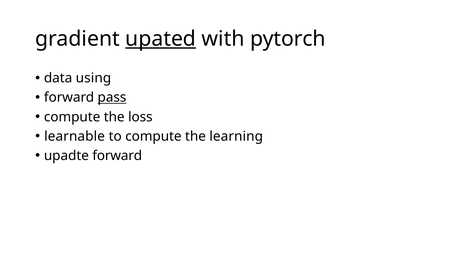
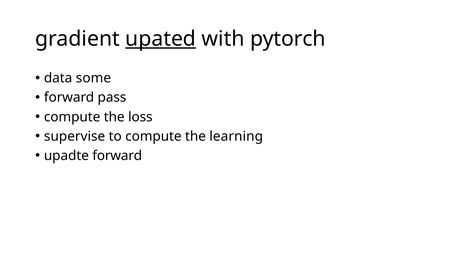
using: using -> some (93, 78)
pass underline: present -> none (112, 98)
learnable: learnable -> supervise (75, 137)
